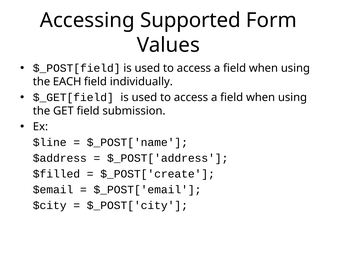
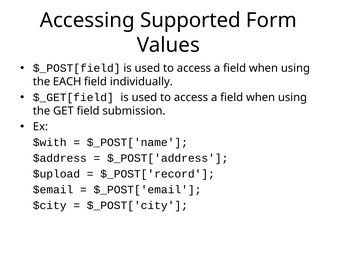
$line: $line -> $with (50, 142)
$filled: $filled -> $upload (56, 174)
$_POST['create: $_POST['create -> $_POST['record (158, 174)
